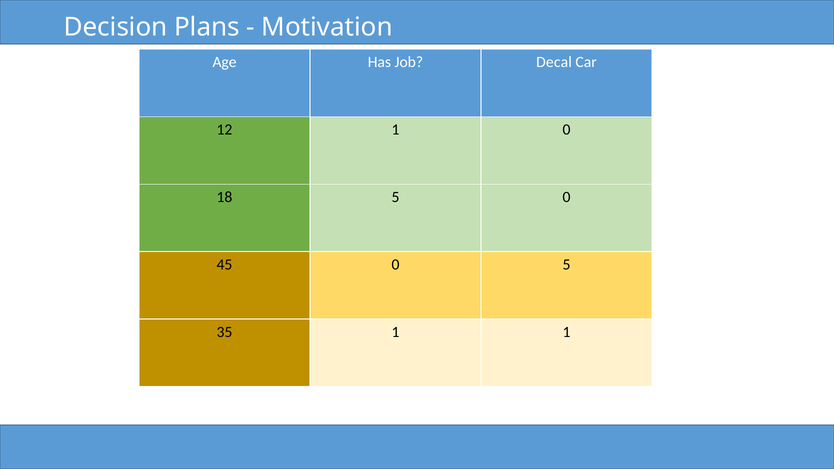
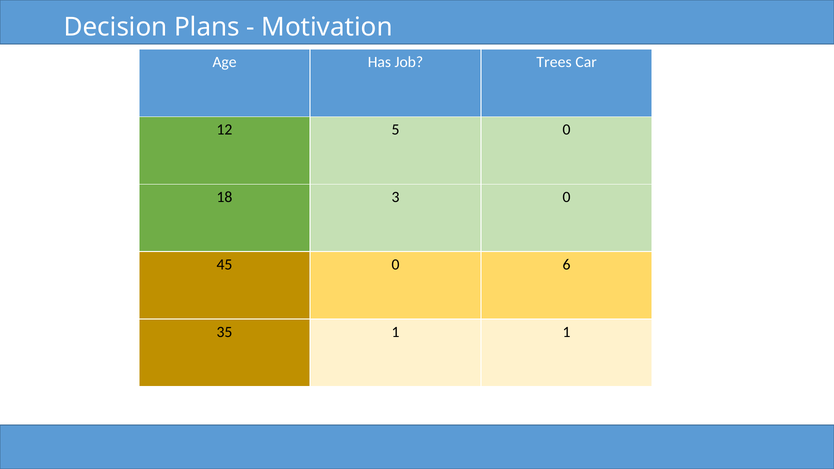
Decal: Decal -> Trees (554, 62)
12 1: 1 -> 5 (396, 130)
18 5: 5 -> 3 (396, 197)
0 5: 5 -> 6 (567, 265)
